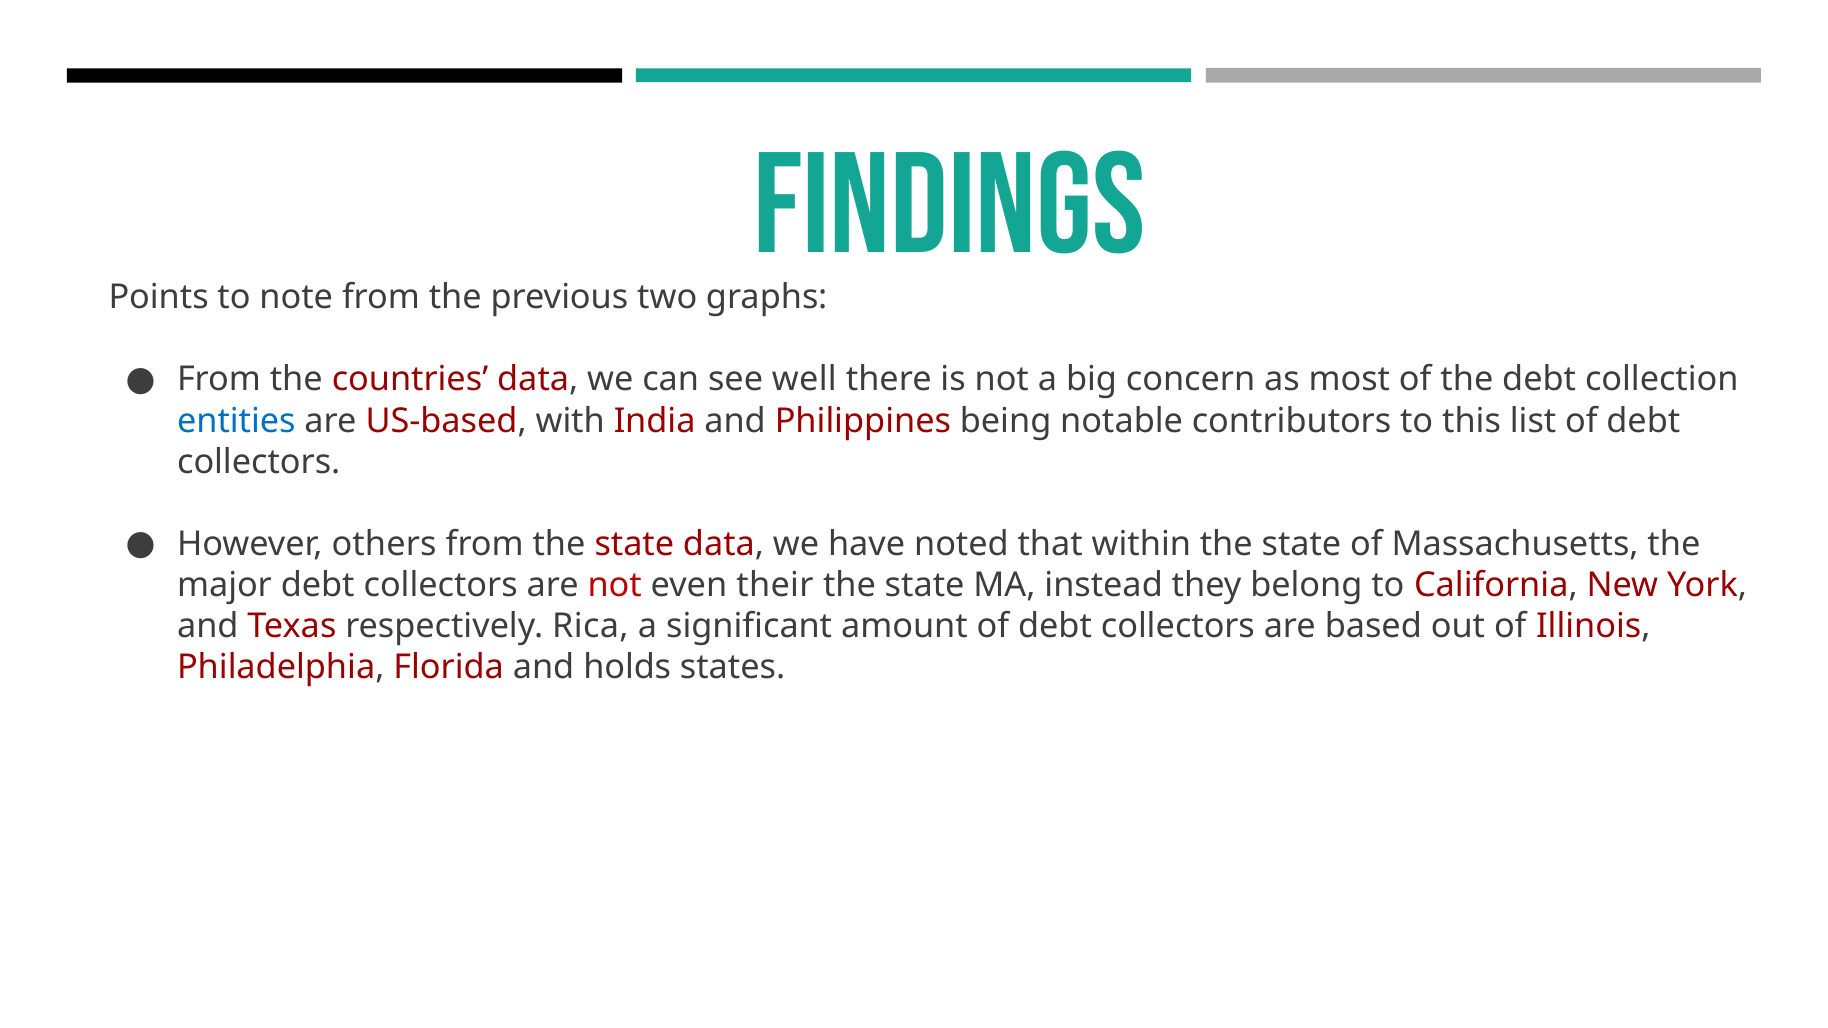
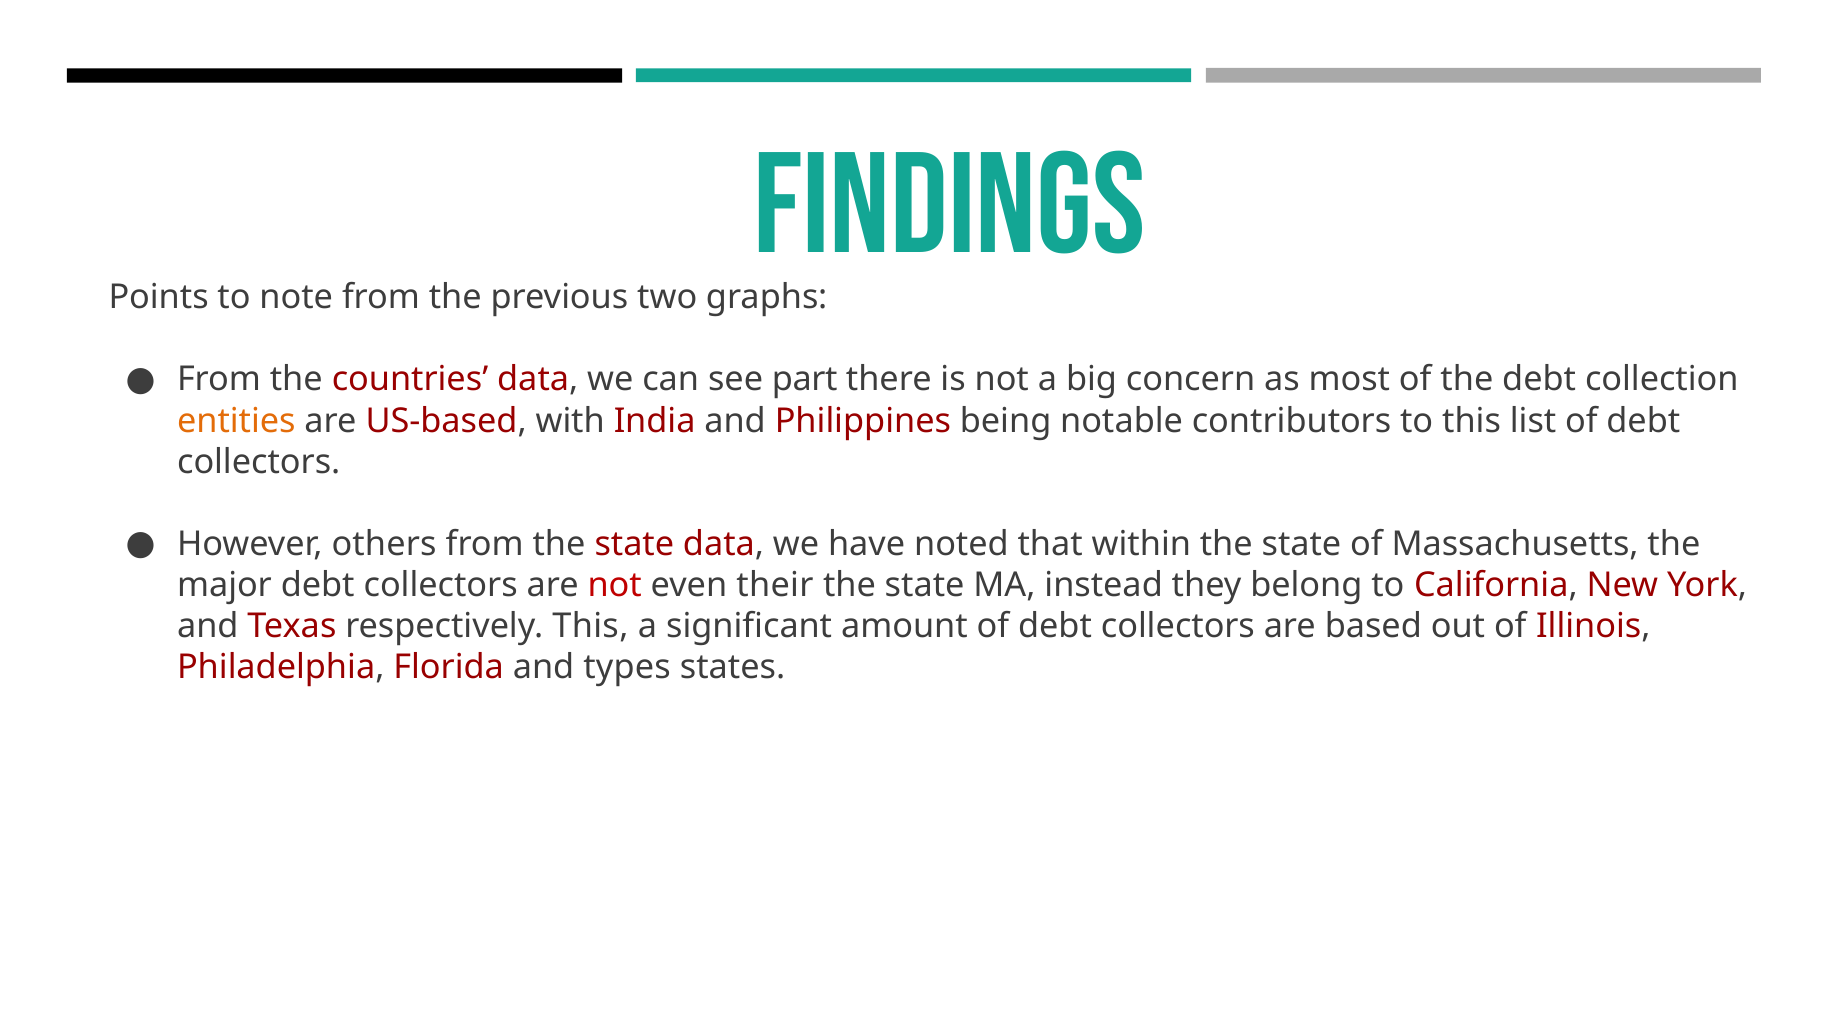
well: well -> part (805, 380)
entities colour: blue -> orange (236, 421)
respectively Rica: Rica -> This (590, 626)
holds: holds -> types (627, 668)
